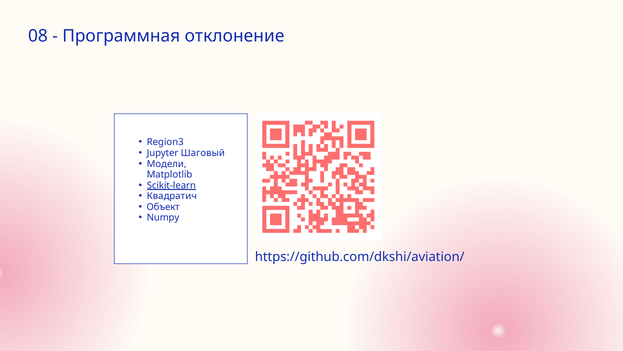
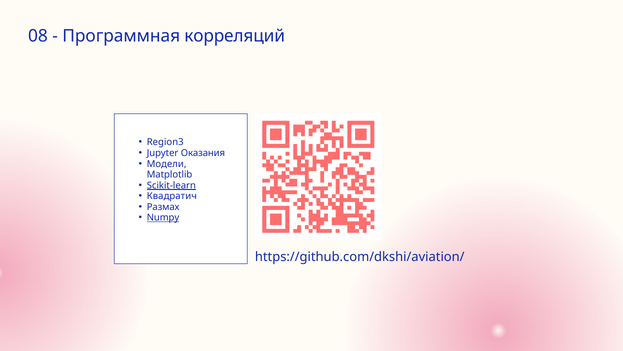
отклонение: отклонение -> корреляций (235, 36)
Шаговый: Шаговый -> Оказания (203, 153)
Объект: Объект -> Размах (163, 207)
Numpy underline: none -> present (163, 217)
